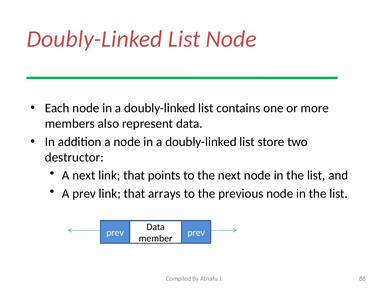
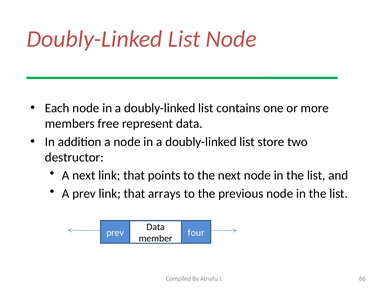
also: also -> free (108, 123)
prev: prev -> four (196, 232)
